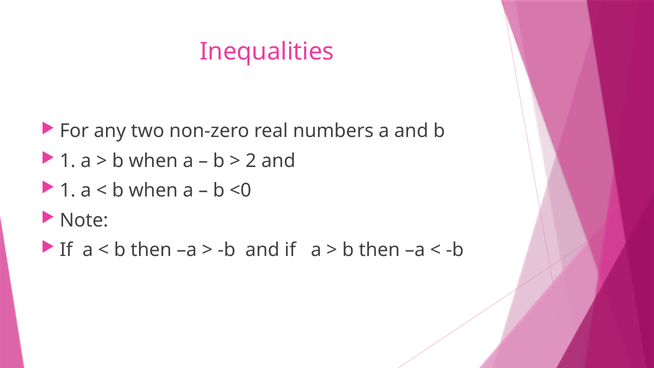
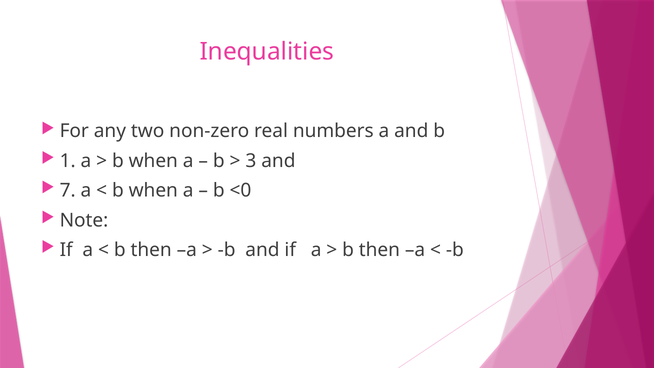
2: 2 -> 3 (251, 161)
1: 1 -> 7 (68, 191)
